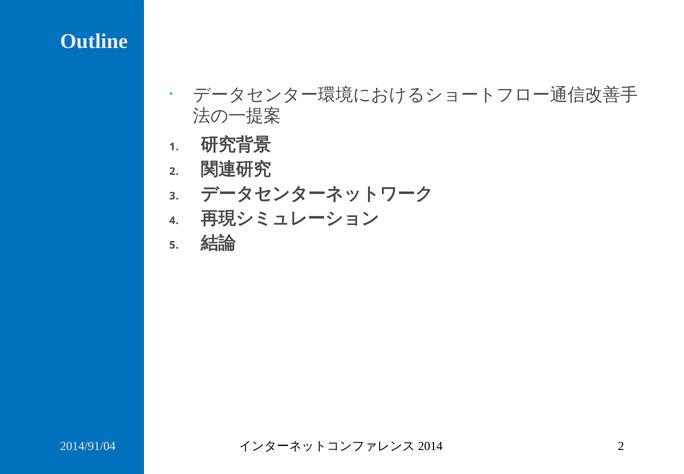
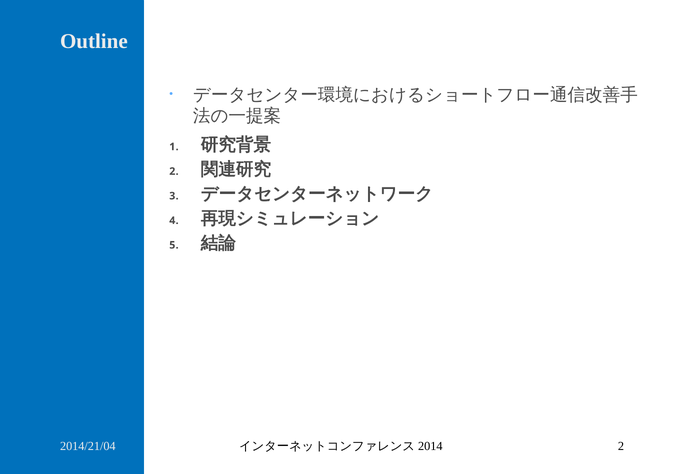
2014/91/04: 2014/91/04 -> 2014/21/04 (88, 446)
